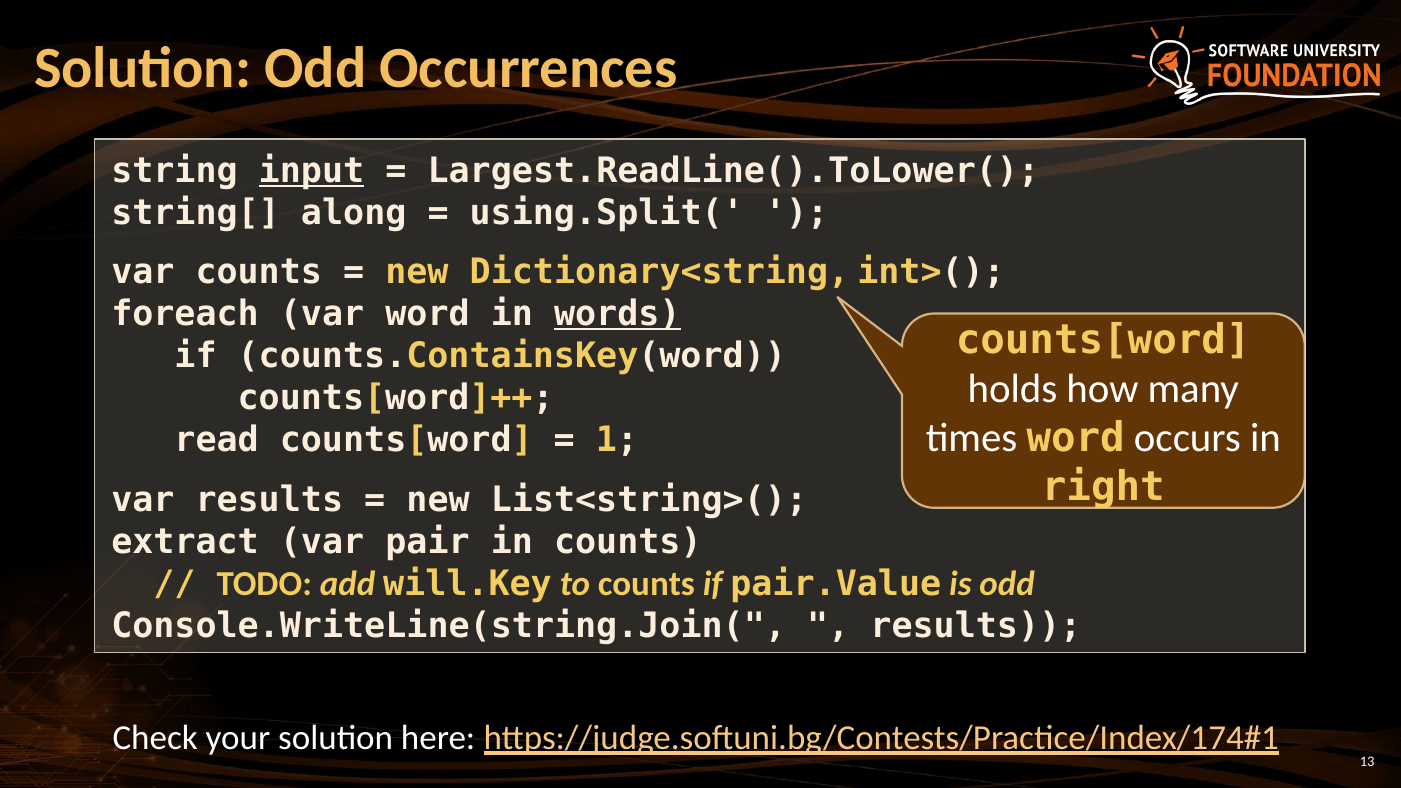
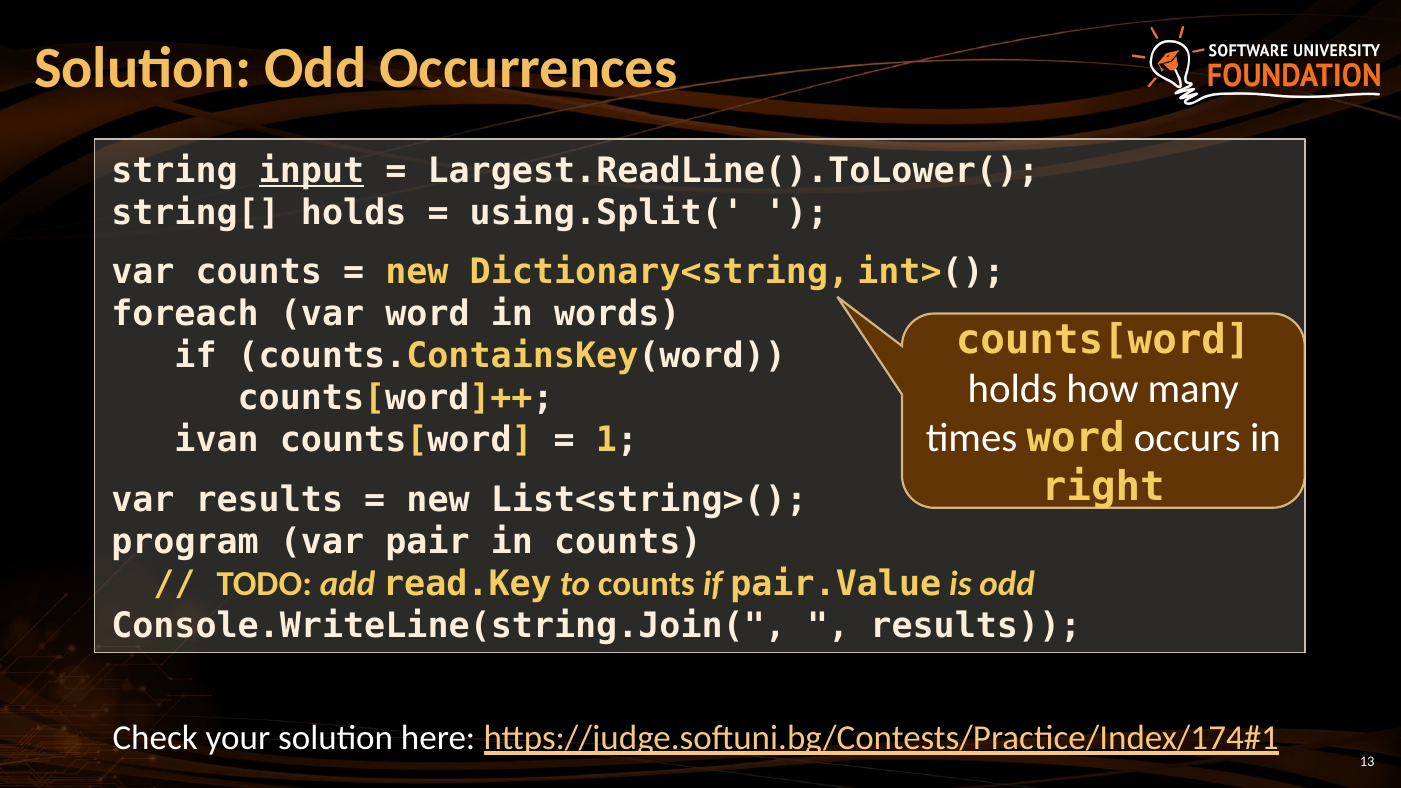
string[ along: along -> holds (354, 213)
words underline: present -> none (617, 314)
read: read -> ivan (217, 440)
extract: extract -> program (185, 542)
will.Key: will.Key -> read.Key (467, 584)
